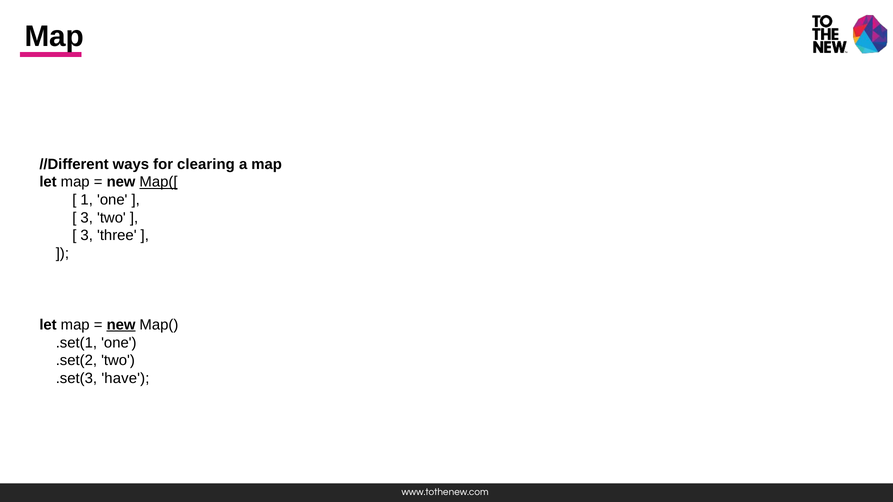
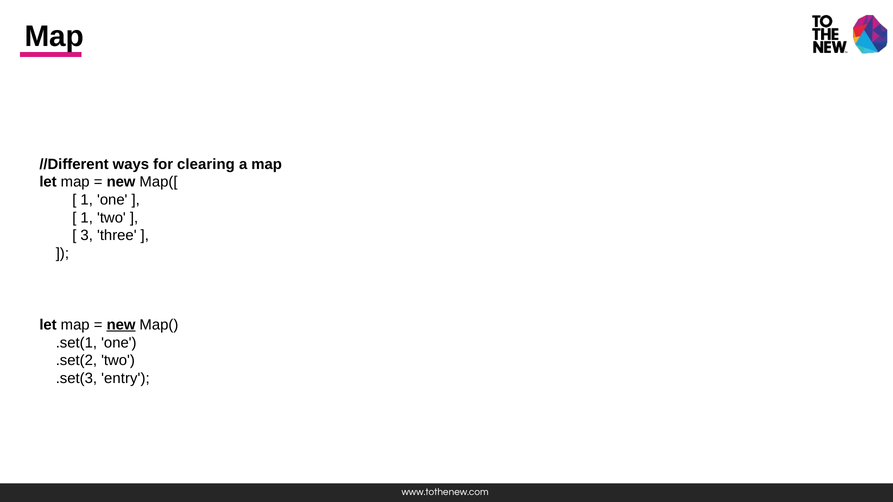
Map([ underline: present -> none (159, 182)
3: 3 -> 1 (87, 218)
have: have -> entry (125, 379)
